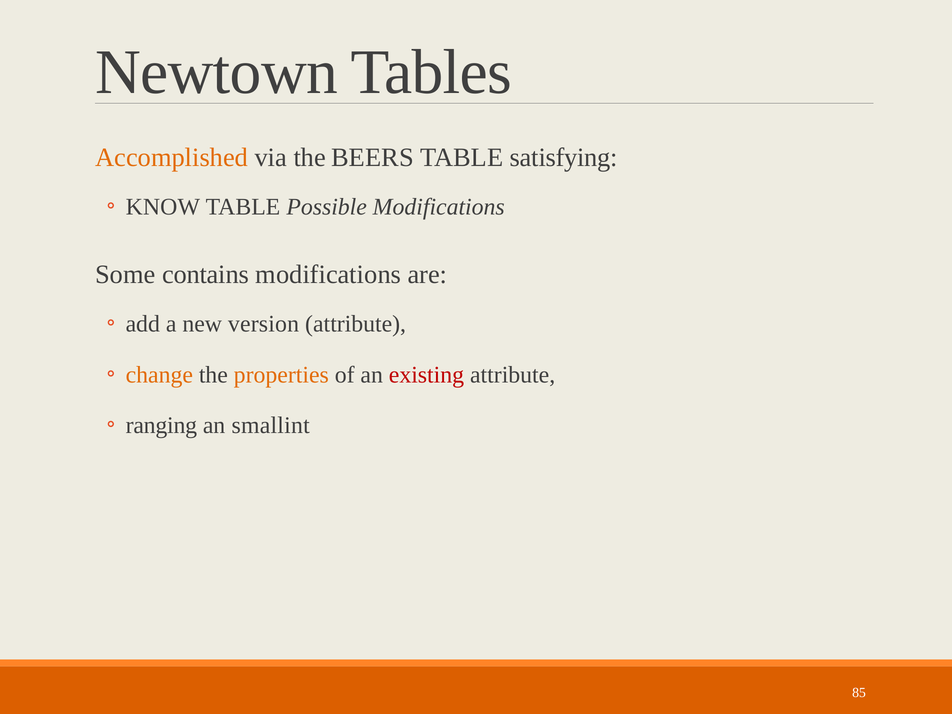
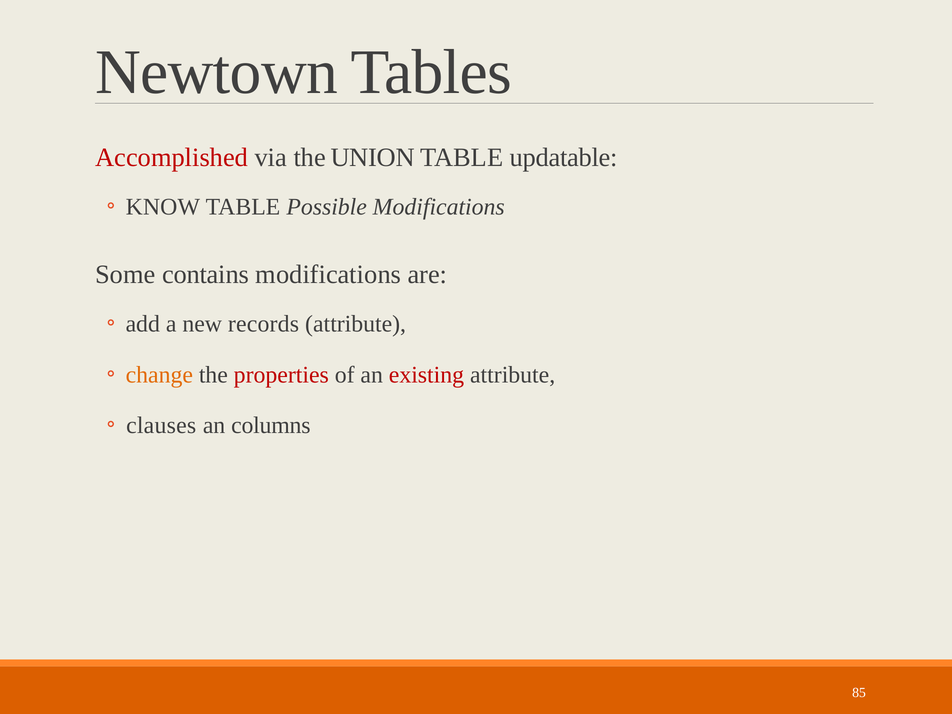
Accomplished colour: orange -> red (172, 157)
BEERS: BEERS -> UNION (373, 157)
satisfying: satisfying -> updatable (564, 157)
version: version -> records (263, 324)
properties colour: orange -> red (281, 375)
ranging: ranging -> clauses (161, 426)
smallint: smallint -> columns (271, 426)
